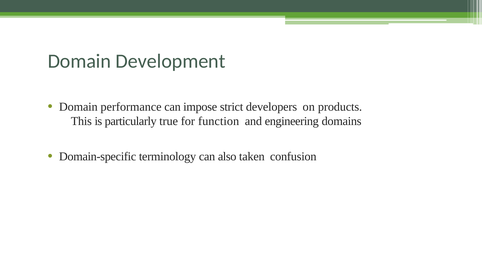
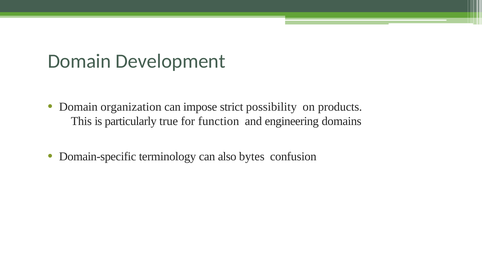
performance: performance -> organization (131, 107)
developers: developers -> possibility (271, 107)
taken: taken -> bytes (252, 157)
